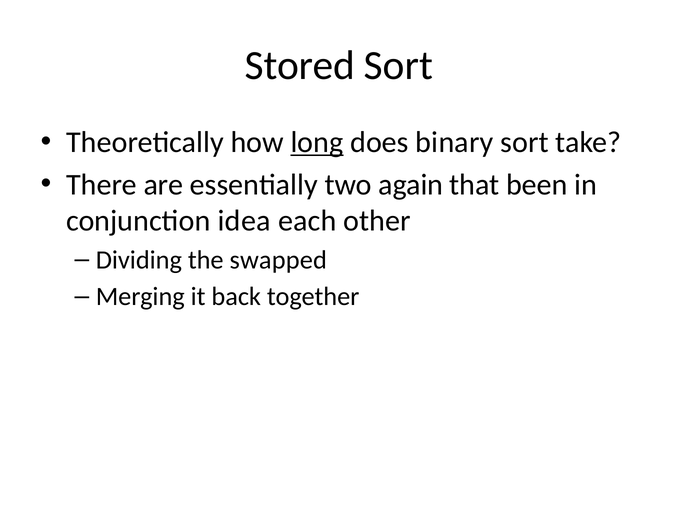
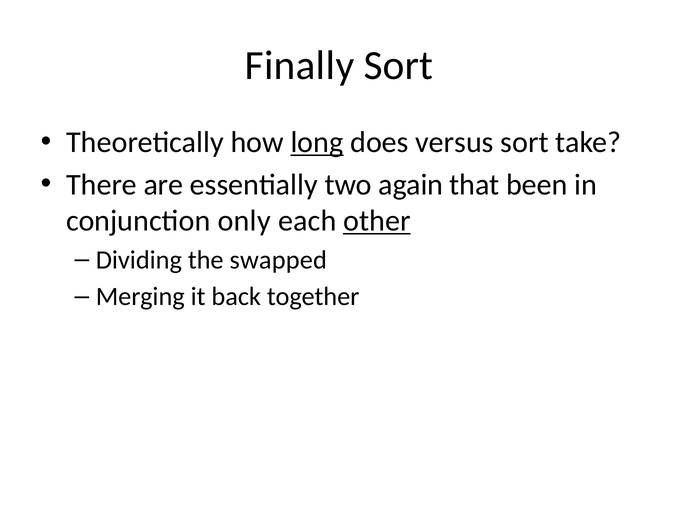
Stored: Stored -> Finally (300, 66)
binary: binary -> versus (455, 142)
idea: idea -> only (244, 221)
other underline: none -> present (377, 221)
